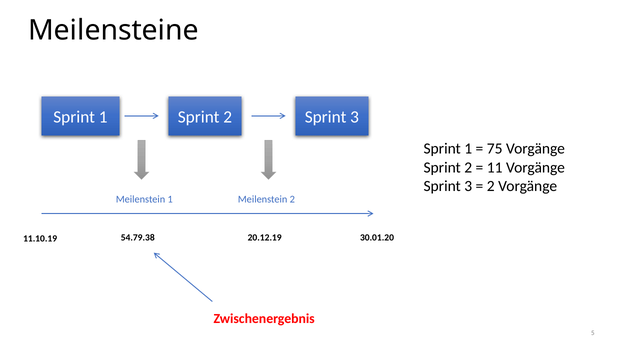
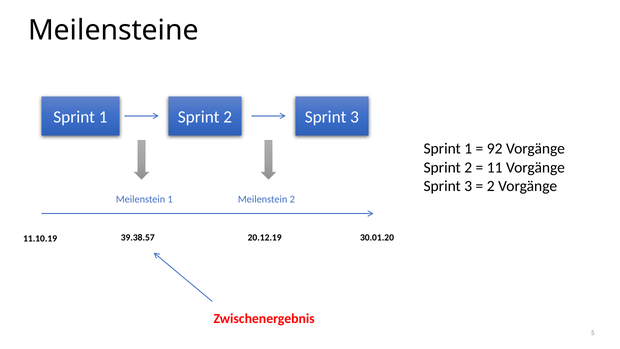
75: 75 -> 92 (495, 149)
54.79.38: 54.79.38 -> 39.38.57 (138, 237)
